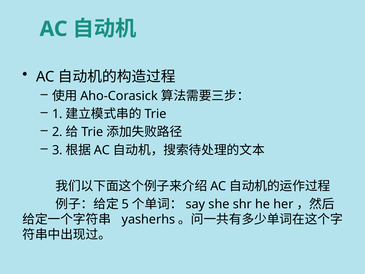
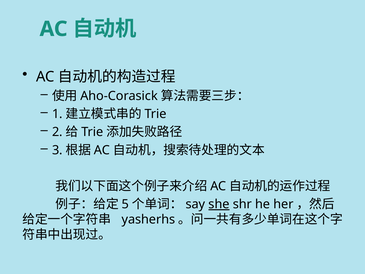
she underline: none -> present (219, 204)
